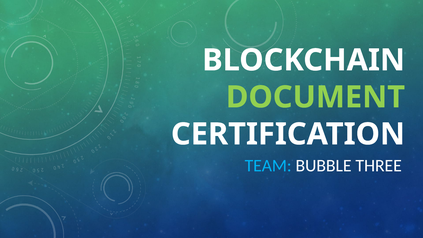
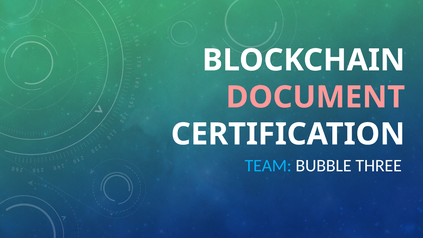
DOCUMENT colour: light green -> pink (315, 97)
